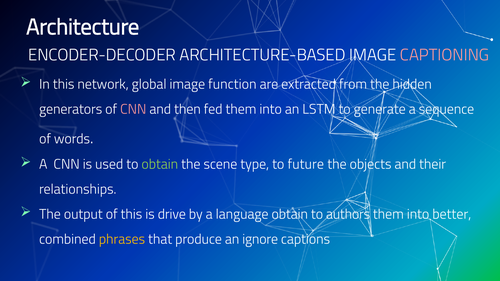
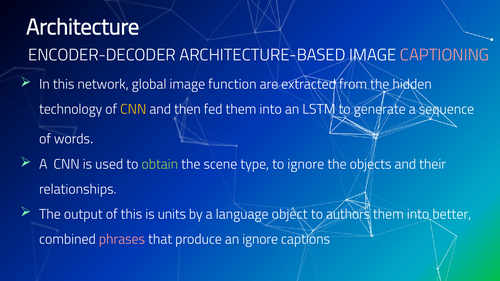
generators: generators -> technology (71, 109)
CNN colour: pink -> yellow (133, 109)
to future: future -> ignore (306, 164)
drive: drive -> units (172, 214)
language obtain: obtain -> object (290, 214)
phrases colour: yellow -> pink (122, 239)
